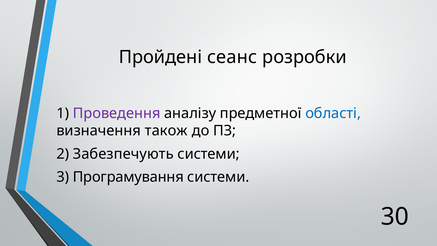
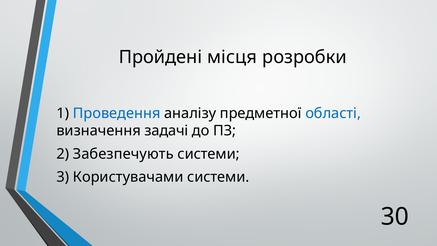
сеанс: сеанс -> місця (232, 57)
Проведення colour: purple -> blue (117, 113)
також: також -> задачі (166, 131)
Програмування: Програмування -> Користувачами (128, 177)
